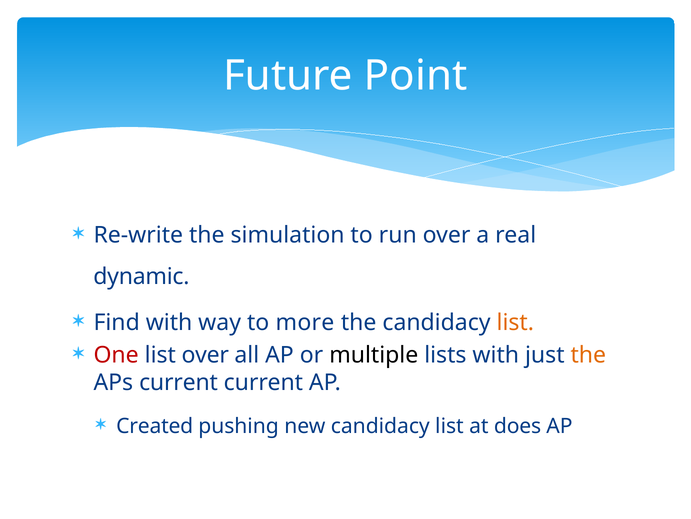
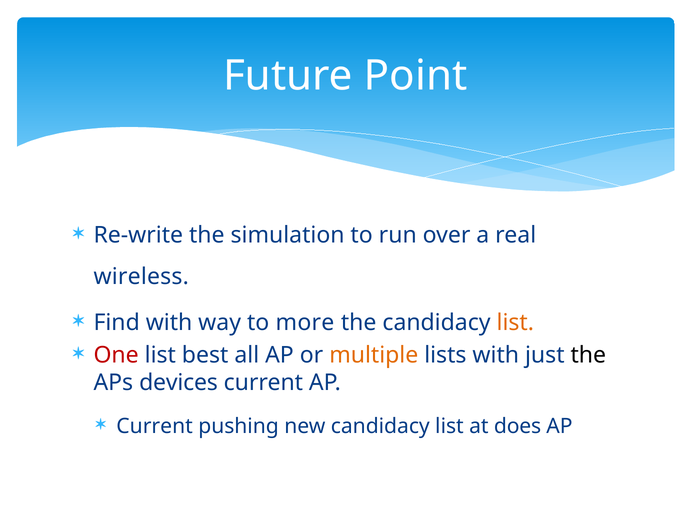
dynamic: dynamic -> wireless (141, 276)
list over: over -> best (205, 355)
multiple colour: black -> orange (374, 355)
the colour: orange -> black (588, 355)
APs current: current -> devices (179, 382)
Created: Created -> Current (155, 426)
